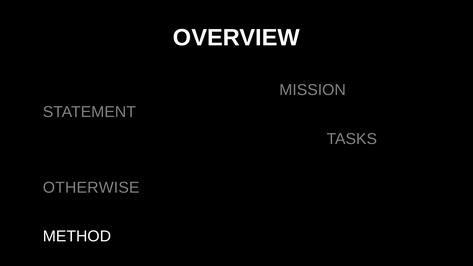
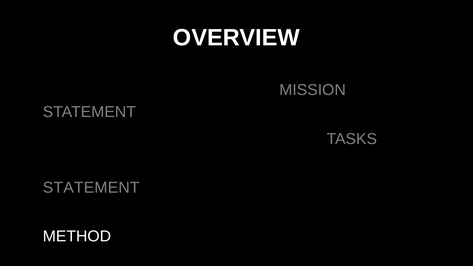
OTHERWISE: OTHERWISE -> STATEMENT (91, 188)
